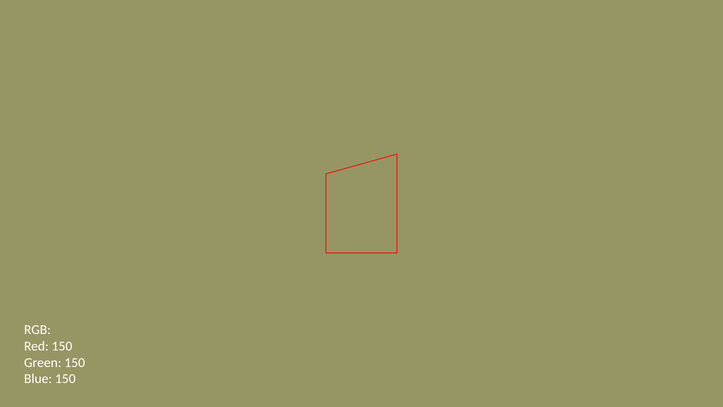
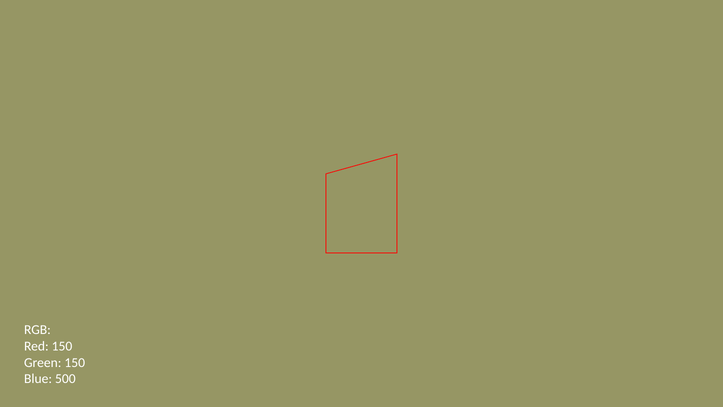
Blue 150: 150 -> 500 (65, 379)
